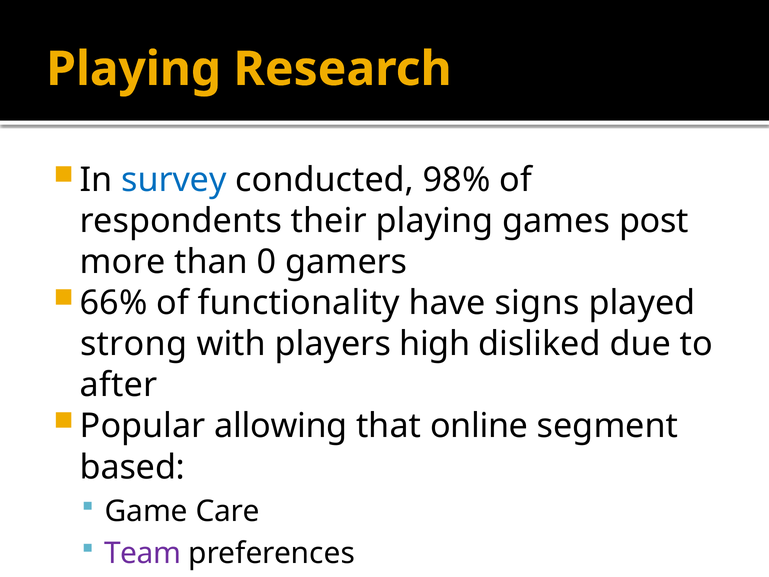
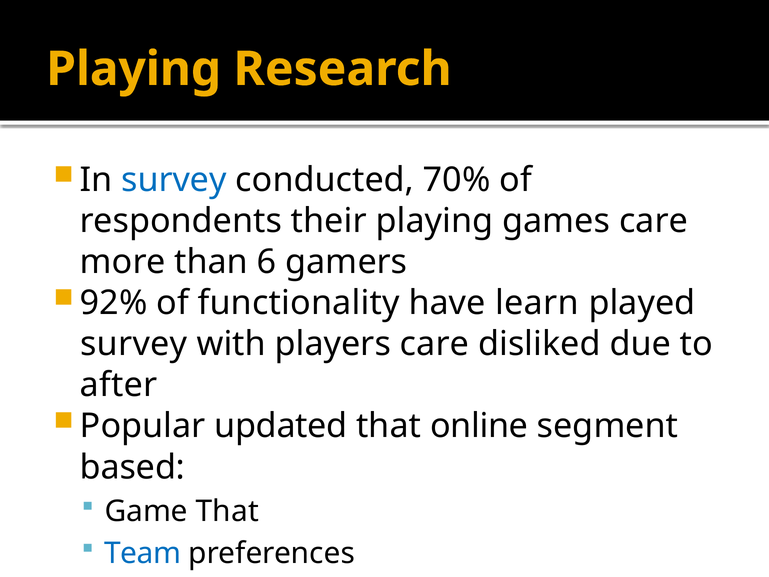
98%: 98% -> 70% (457, 180)
games post: post -> care (654, 221)
0: 0 -> 6 (267, 262)
66%: 66% -> 92% (114, 303)
signs: signs -> learn (537, 303)
strong: strong -> survey (134, 344)
players high: high -> care (435, 344)
Popular allowing: allowing -> updated (281, 426)
Game Care: Care -> That (227, 511)
Team colour: purple -> blue (143, 553)
